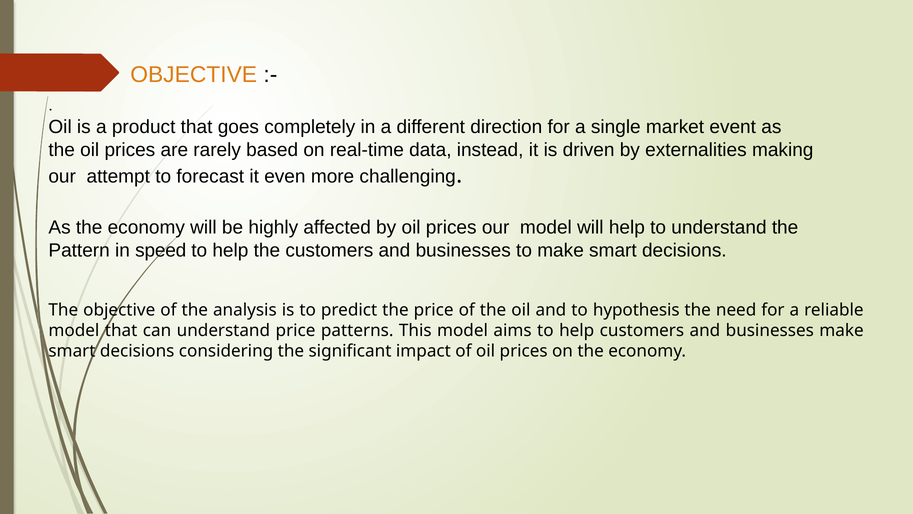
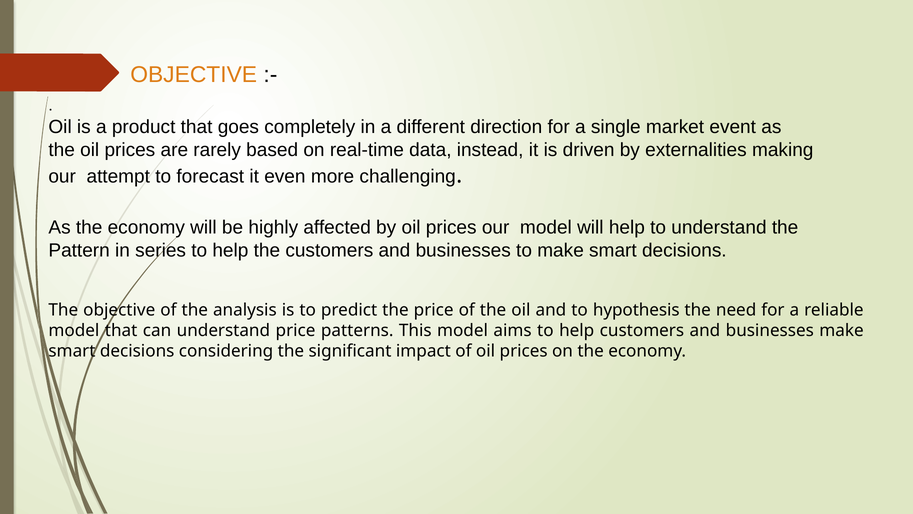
speed: speed -> series (161, 250)
